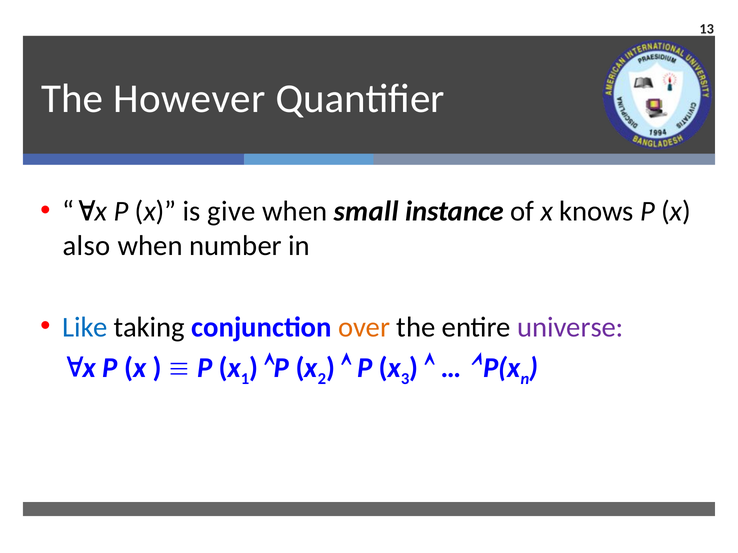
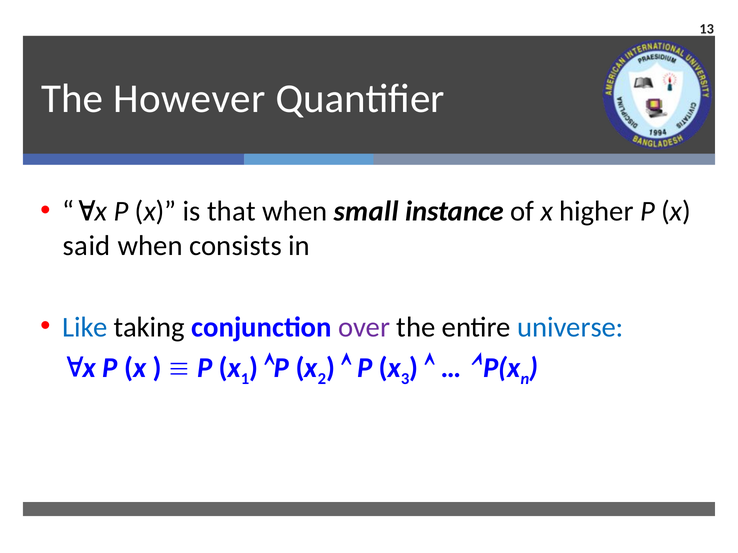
give: give -> that (231, 212)
knows: knows -> higher (596, 212)
also: also -> said (87, 246)
number: number -> consists (235, 246)
over colour: orange -> purple (364, 327)
universe colour: purple -> blue (570, 327)
